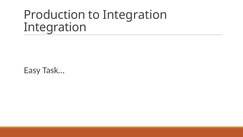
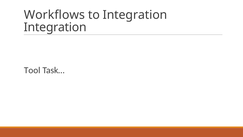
Production: Production -> Workflows (54, 15)
Easy: Easy -> Tool (32, 70)
